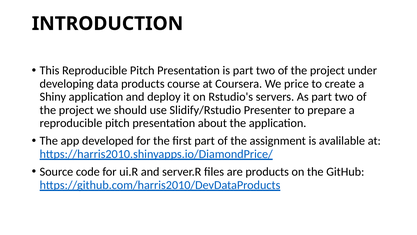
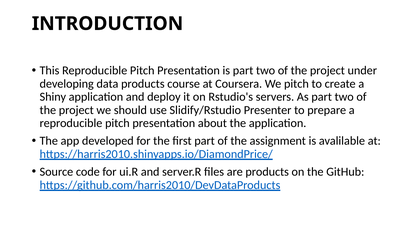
We price: price -> pitch (296, 84)
